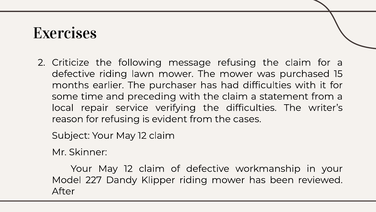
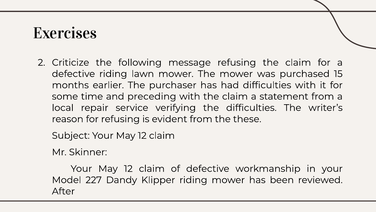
cases: cases -> these (247, 119)
